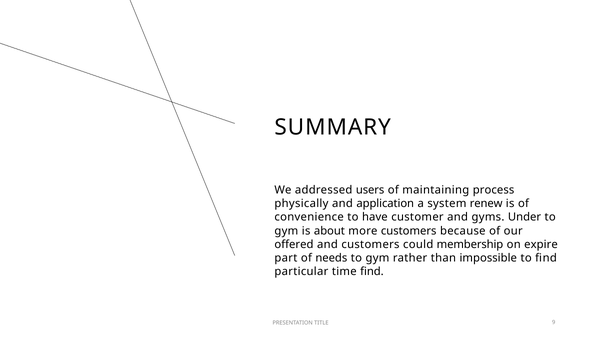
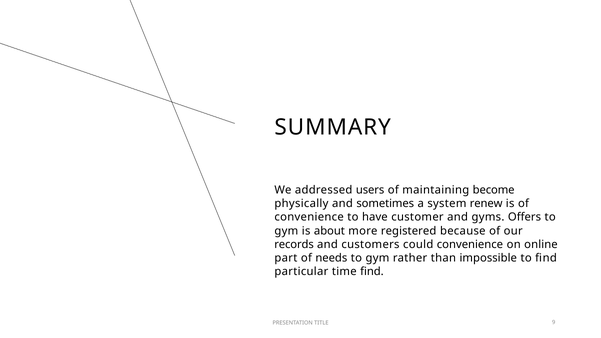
process: process -> become (494, 190)
application: application -> sometimes (385, 204)
Under: Under -> Offers (525, 217)
more customers: customers -> registered (409, 231)
offered: offered -> records (294, 244)
could membership: membership -> convenience (470, 244)
expire: expire -> online (541, 244)
